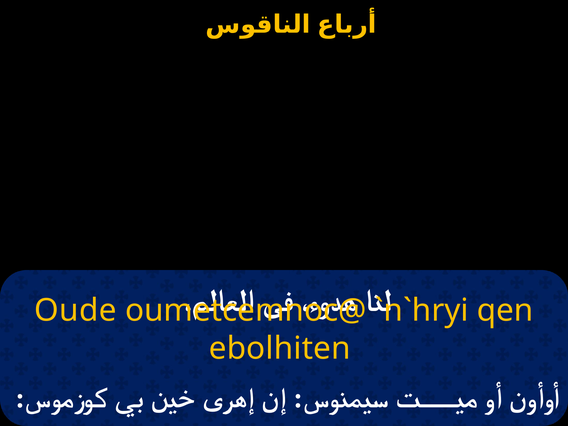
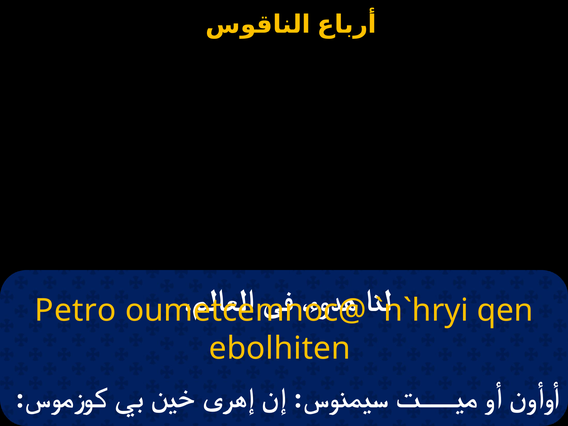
Oude: Oude -> Petro (75, 311)
